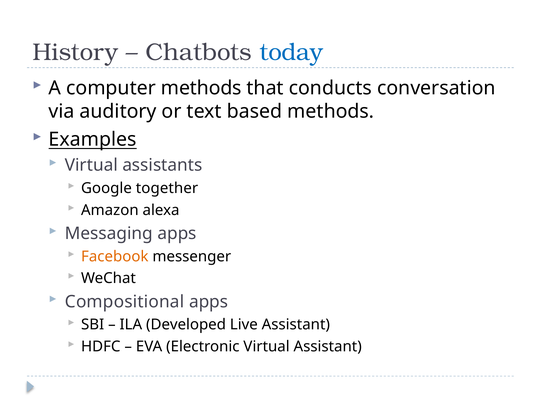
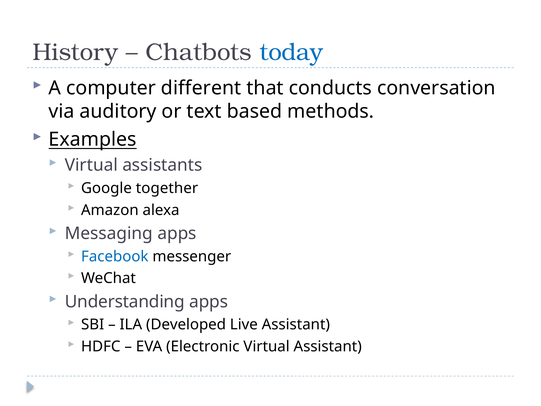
computer methods: methods -> different (201, 88)
Facebook colour: orange -> blue (115, 256)
Compositional: Compositional -> Understanding (125, 301)
